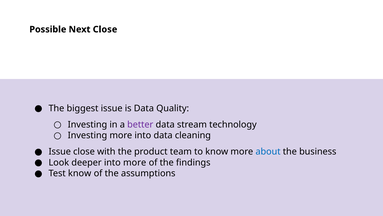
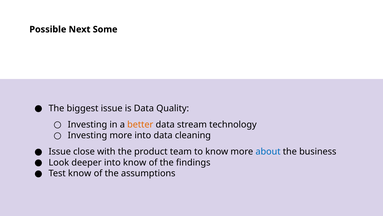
Next Close: Close -> Some (105, 29)
better colour: purple -> orange (140, 124)
into more: more -> know (135, 162)
